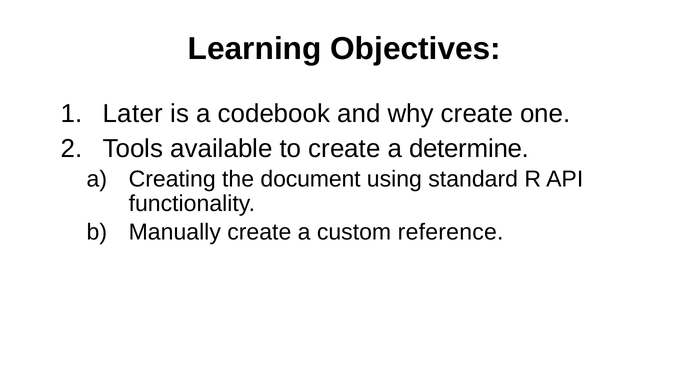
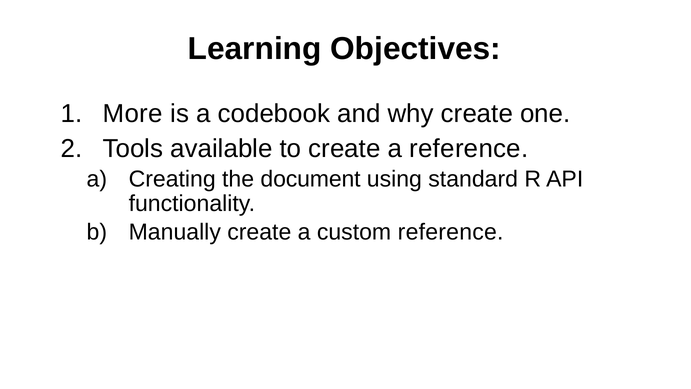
Later: Later -> More (133, 114)
a determine: determine -> reference (469, 149)
